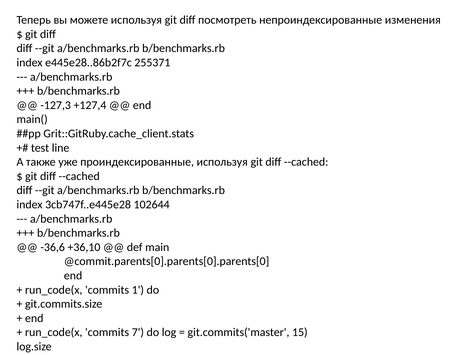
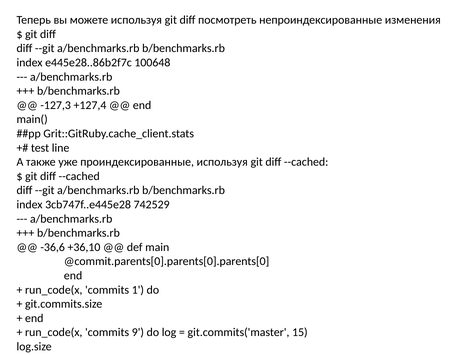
255371: 255371 -> 100648 (152, 63)
102644: 102644 -> 742529 (152, 205)
7: 7 -> 9 (138, 333)
